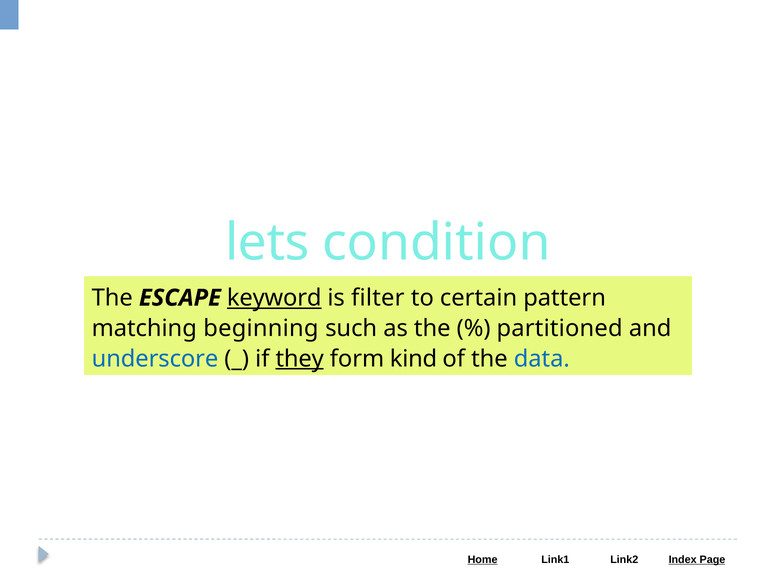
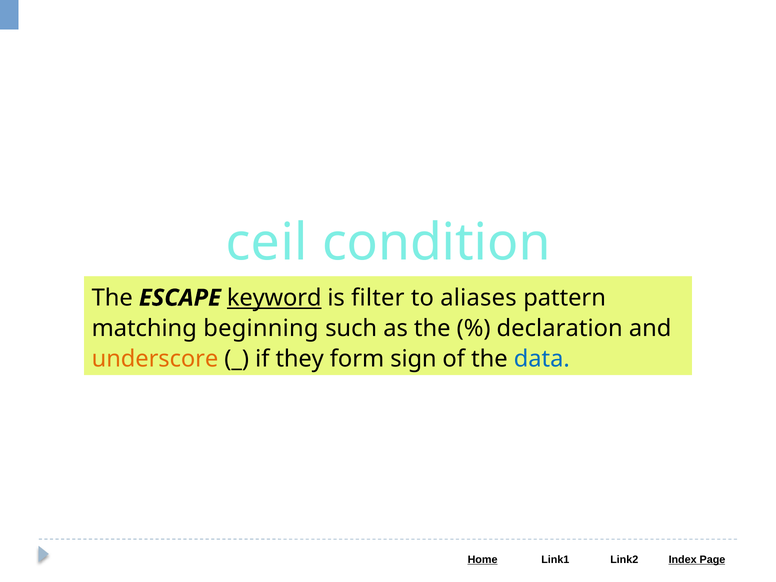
lets: lets -> ceil (267, 243)
certain: certain -> aliases (478, 298)
partitioned: partitioned -> declaration (560, 328)
underscore colour: blue -> orange (155, 359)
they underline: present -> none (300, 359)
kind: kind -> sign (413, 359)
